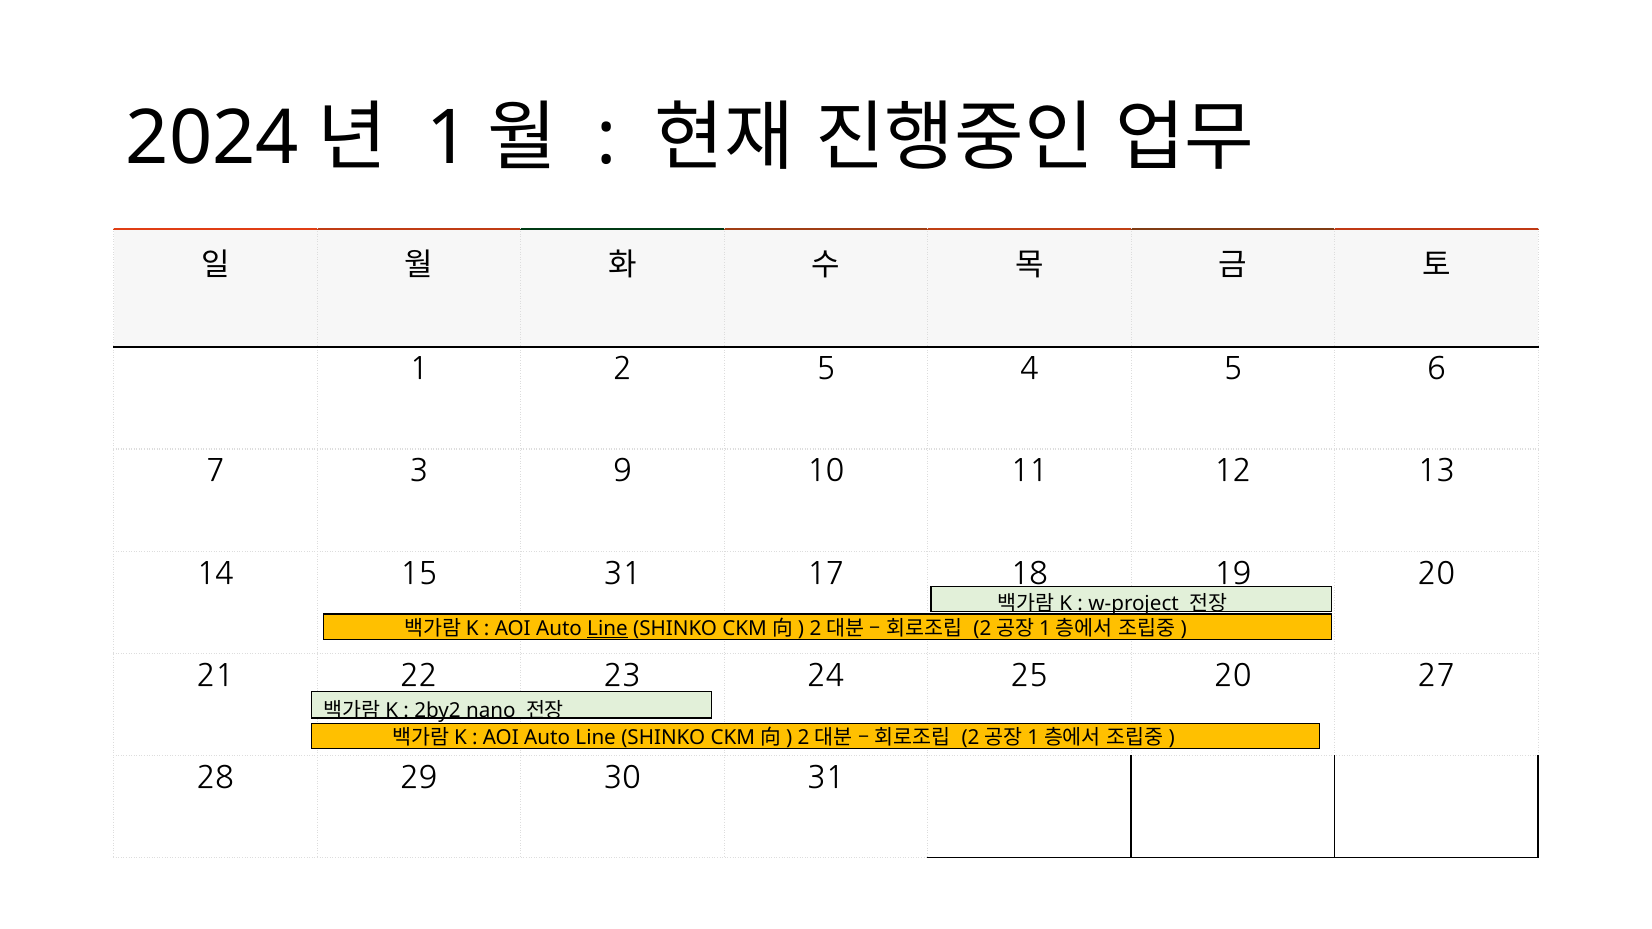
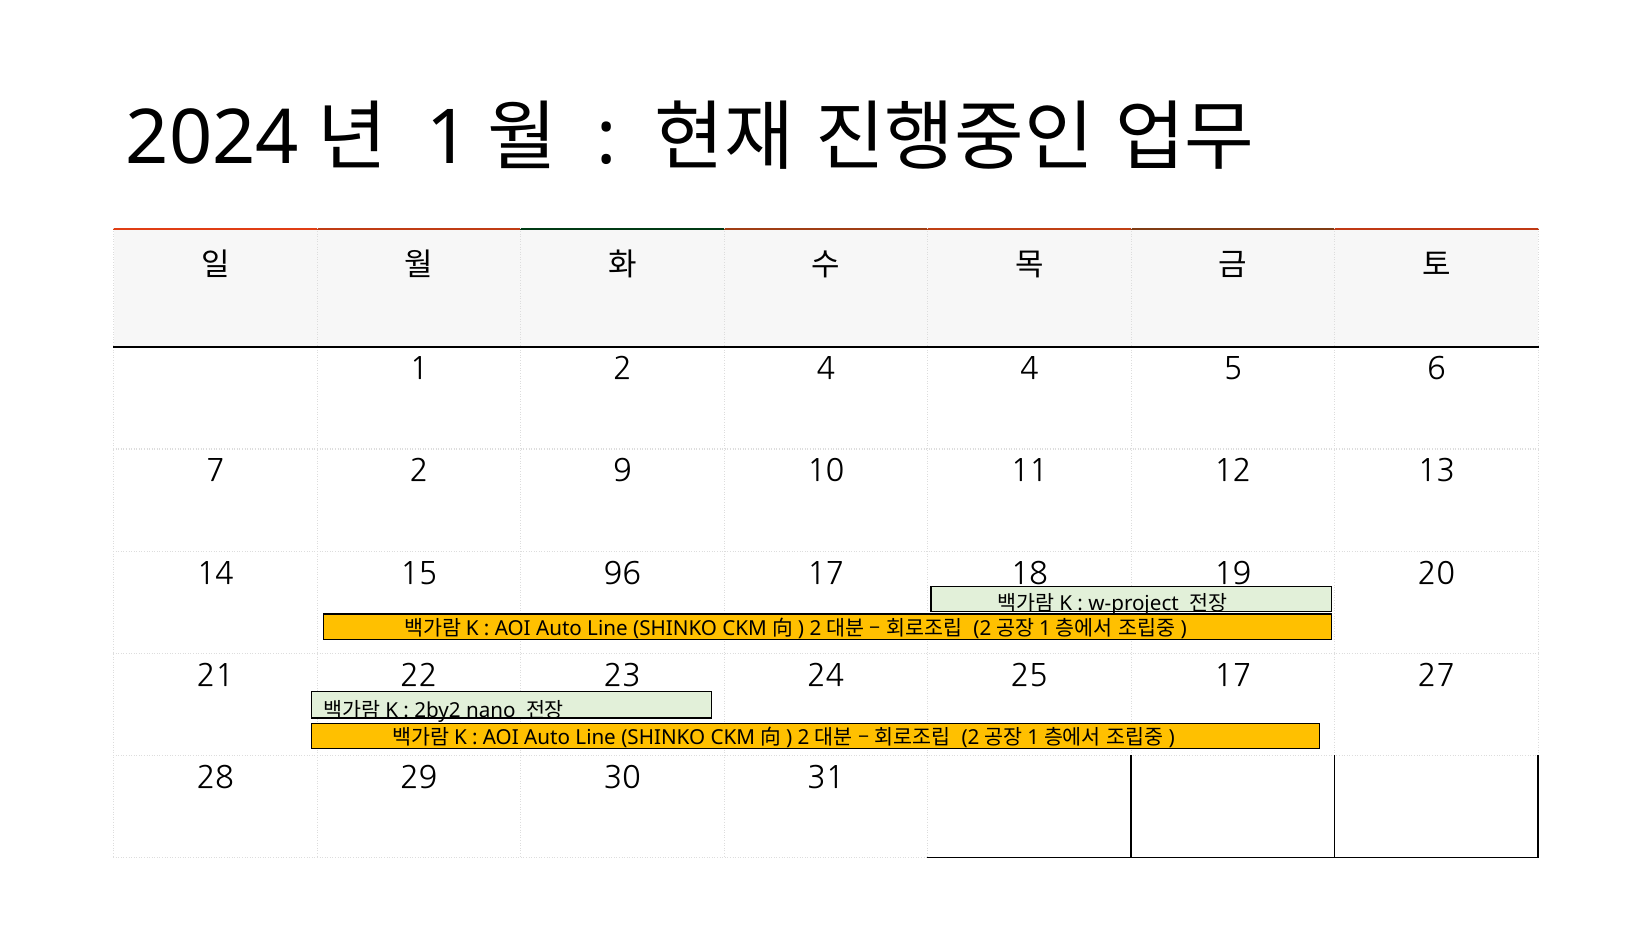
2 5: 5 -> 4 (826, 370)
7 3: 3 -> 2 (419, 472)
15 31: 31 -> 96 (622, 574)
Line underline: present -> none (607, 629)
25 20: 20 -> 17 (1233, 676)
